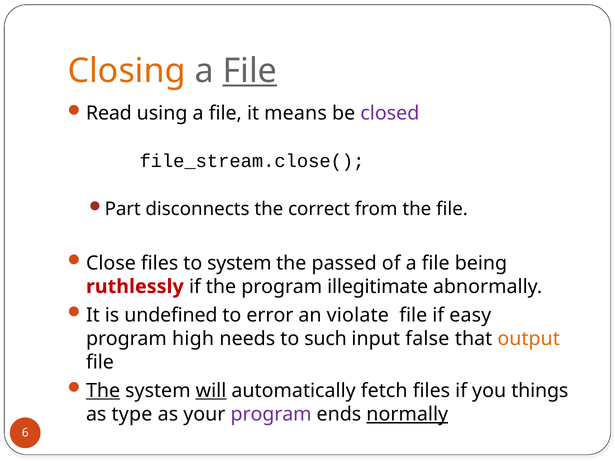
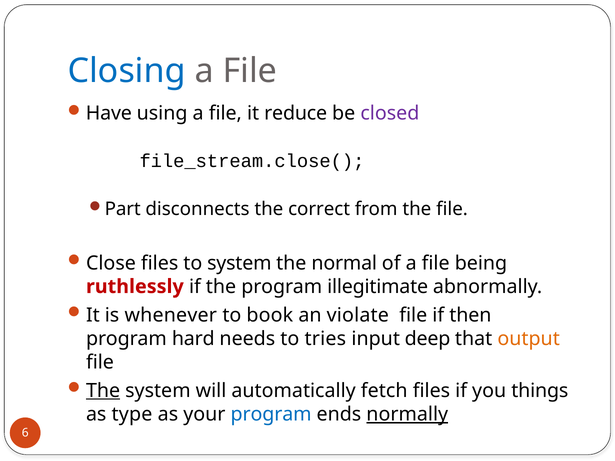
Closing colour: orange -> blue (127, 71)
File underline: present -> none (250, 71)
Read: Read -> Have (109, 114)
means: means -> reduce (296, 114)
passed: passed -> normal (344, 263)
undefined: undefined -> whenever (171, 315)
error: error -> book (270, 315)
easy: easy -> then (470, 315)
high: high -> hard (193, 339)
such: such -> tries (325, 339)
false: false -> deep (428, 339)
will underline: present -> none (211, 391)
program colour: purple -> blue (271, 414)
